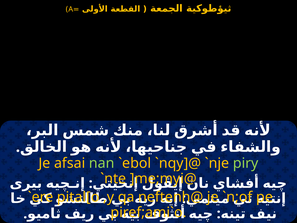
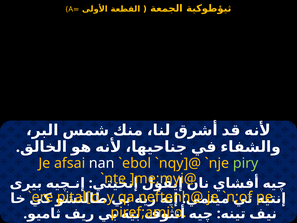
nan colour: light green -> white (102, 163)
